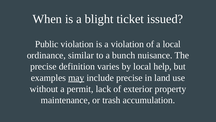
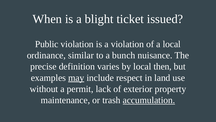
help: help -> then (163, 66)
include precise: precise -> respect (129, 77)
accumulation underline: none -> present (149, 100)
